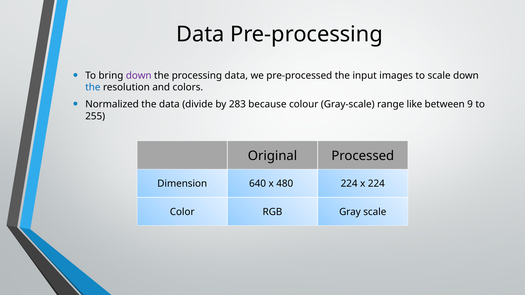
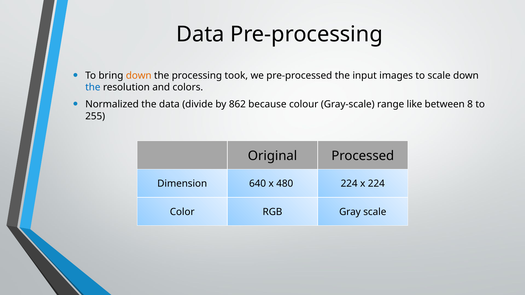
down colour: purple -> orange (139, 76)
processing data: data -> took (236, 76)
283: 283 -> 862 (237, 104)
9: 9 -> 8 (470, 104)
